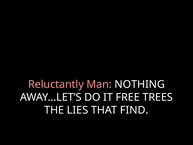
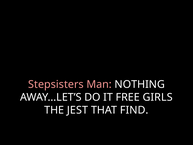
Reluctantly: Reluctantly -> Stepsisters (56, 84)
TREES: TREES -> GIRLS (158, 97)
LIES: LIES -> JEST (77, 110)
